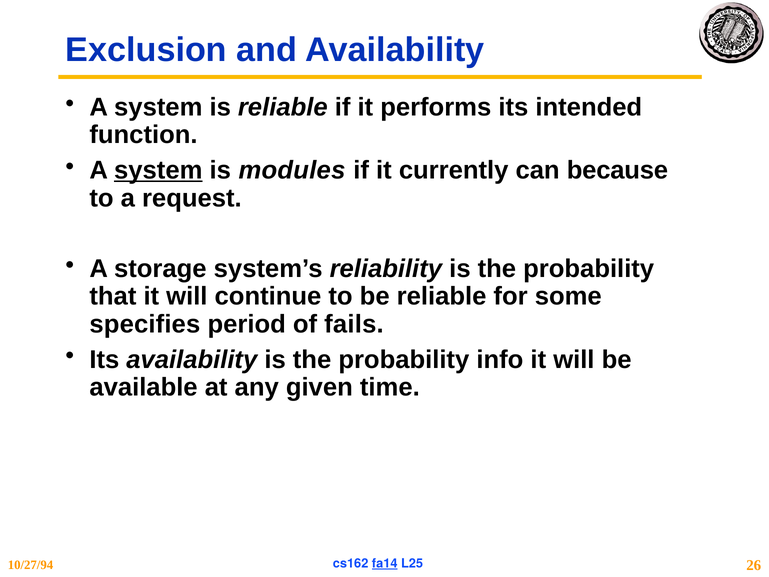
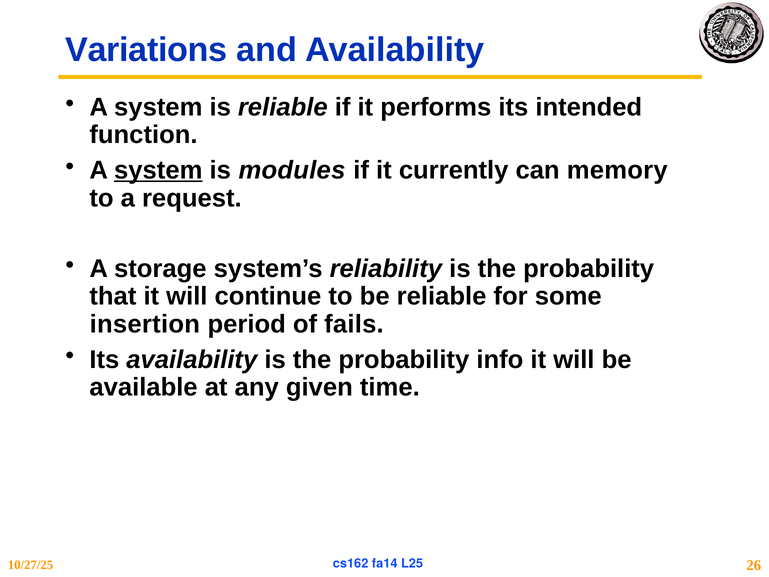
Exclusion: Exclusion -> Variations (146, 50)
because: because -> memory (617, 170)
specifies: specifies -> insertion (145, 324)
fa14 underline: present -> none (385, 563)
10/27/94: 10/27/94 -> 10/27/25 (30, 565)
